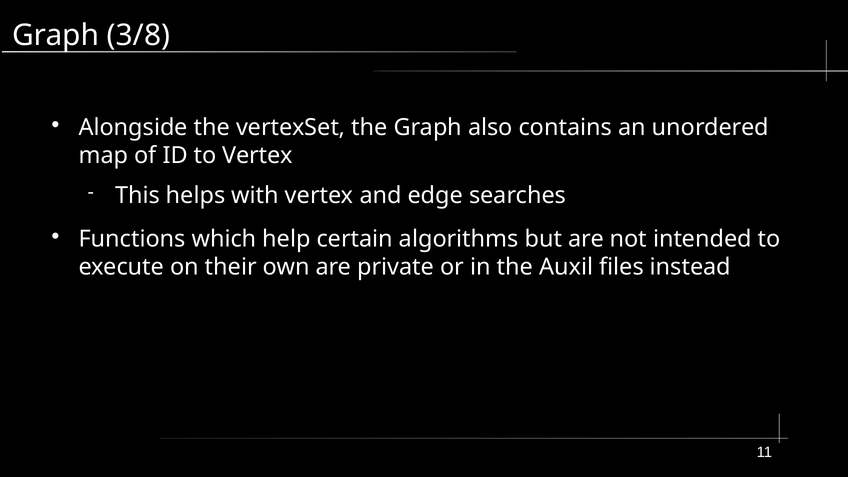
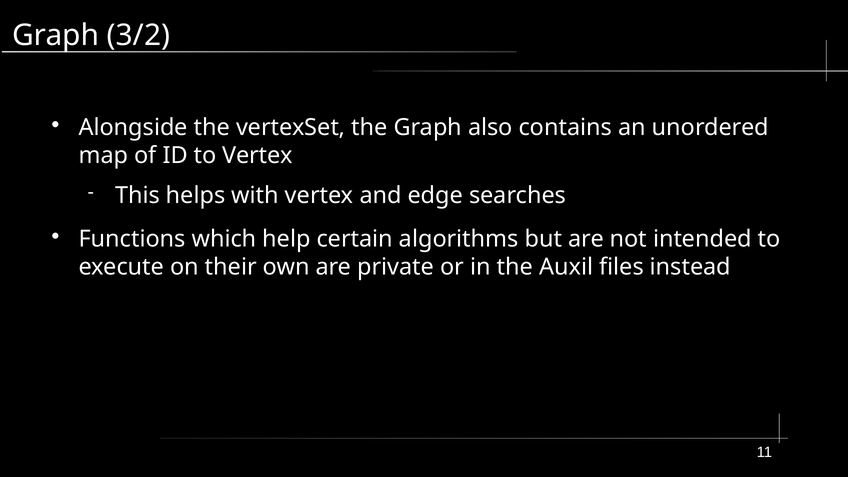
3/8: 3/8 -> 3/2 (138, 35)
